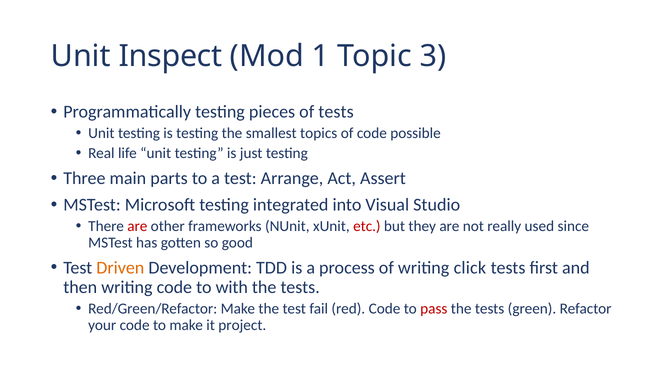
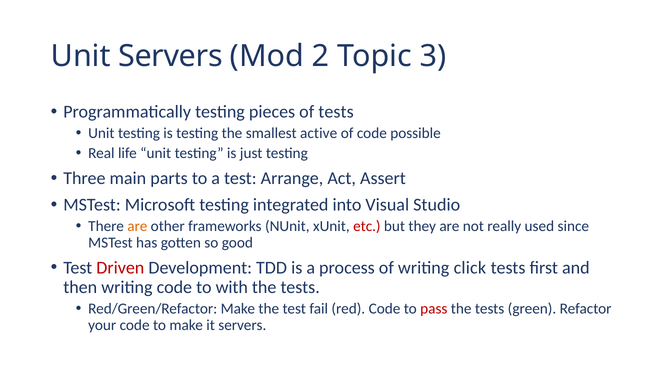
Unit Inspect: Inspect -> Servers (170, 56)
1: 1 -> 2 (321, 56)
topics: topics -> active (319, 133)
are colour: red -> orange (137, 226)
Driven colour: orange -> red (120, 267)
it project: project -> servers (242, 325)
